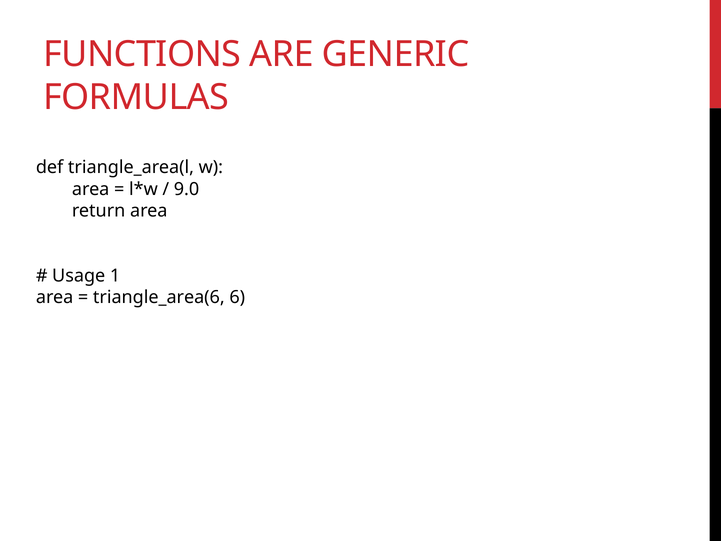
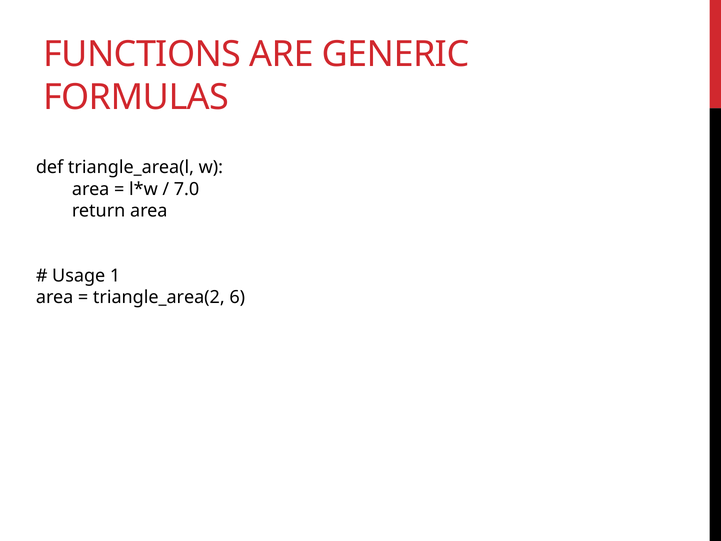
9.0: 9.0 -> 7.0 (187, 189)
triangle_area(6: triangle_area(6 -> triangle_area(2 (159, 297)
